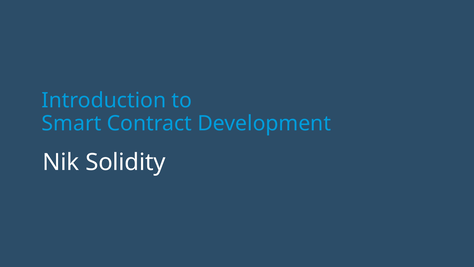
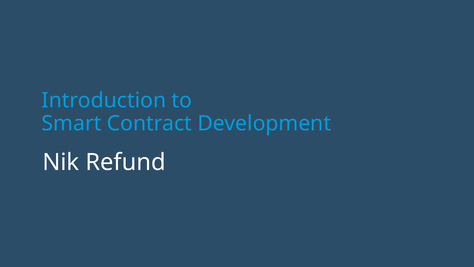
Solidity: Solidity -> Refund (126, 162)
